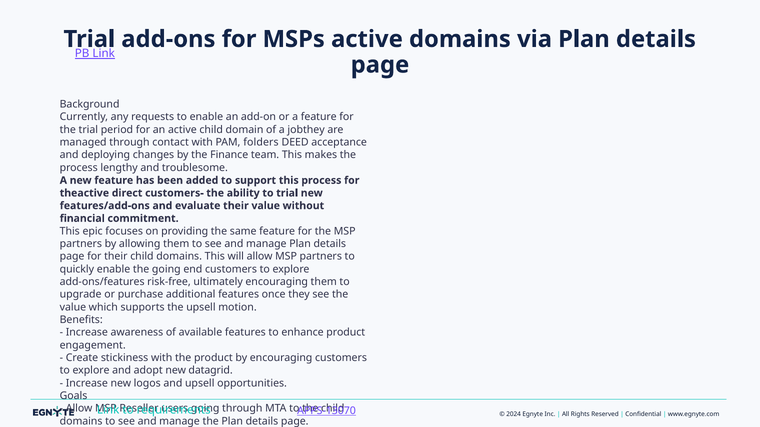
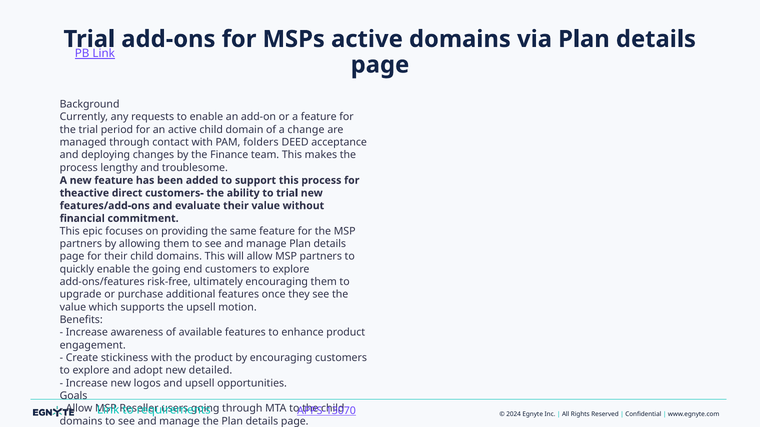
jobthey: jobthey -> change (306, 130)
datagrid: datagrid -> detailed (211, 371)
